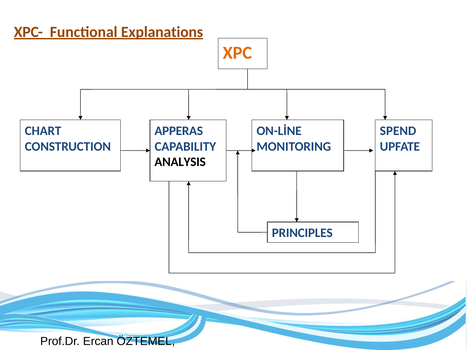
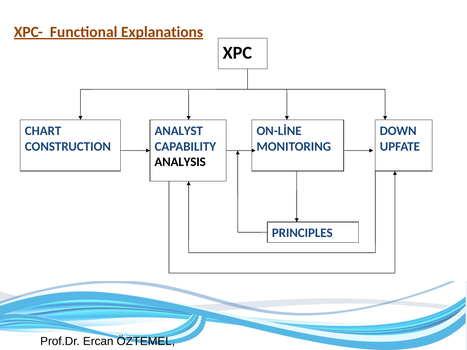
XPC colour: orange -> black (237, 53)
APPERAS: APPERAS -> ANALYST (179, 131)
SPEND: SPEND -> DOWN (398, 131)
